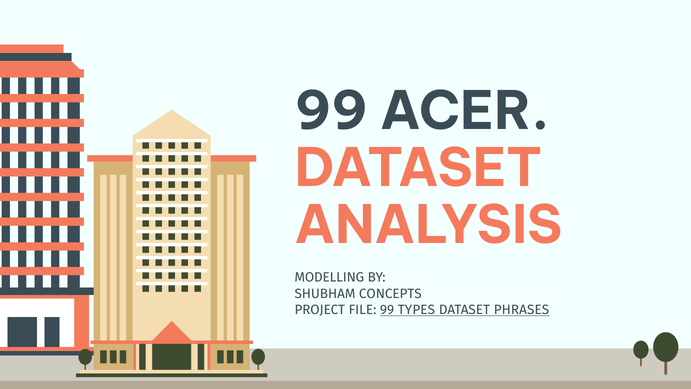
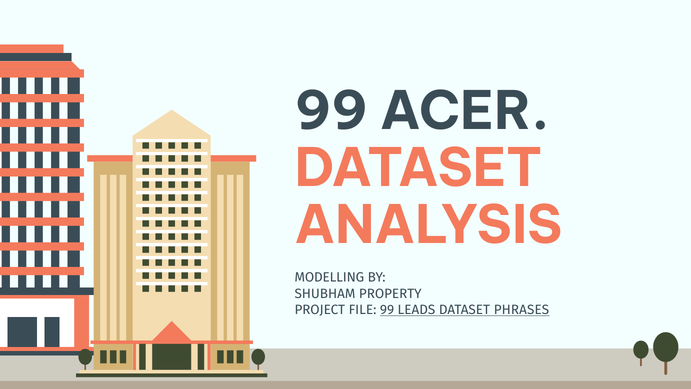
CONCEPTS: CONCEPTS -> PROPERTY (390, 293)
TYPES: TYPES -> LEADS (416, 310)
